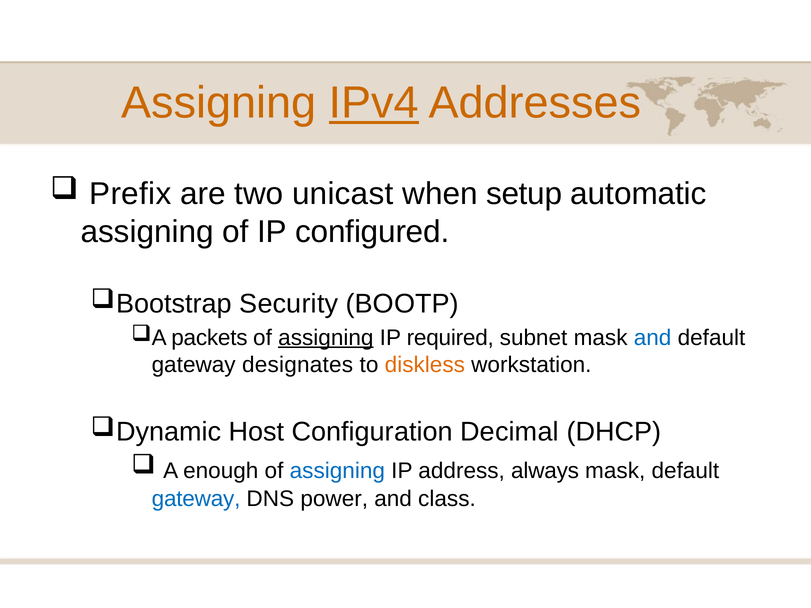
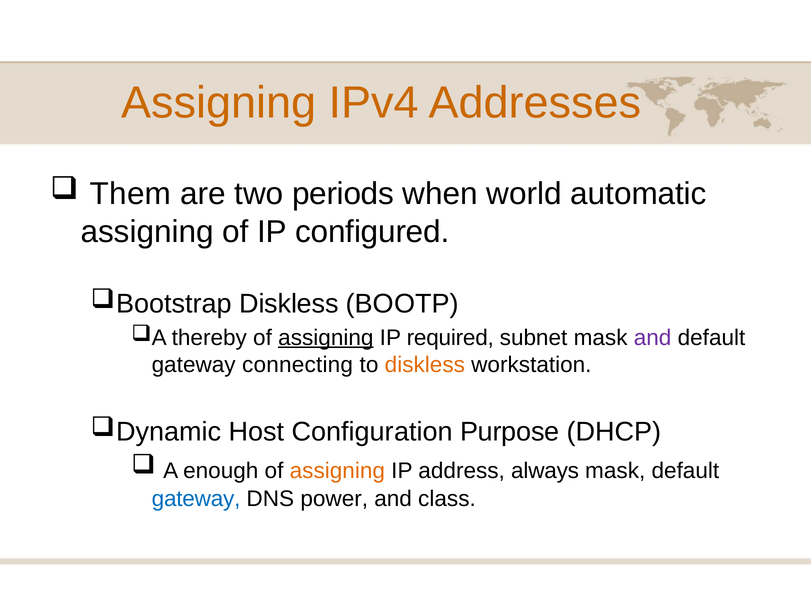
IPv4 underline: present -> none (374, 103)
Prefix: Prefix -> Them (130, 194)
unicast: unicast -> periods (343, 194)
setup: setup -> world (524, 194)
Security: Security -> Diskless (289, 304)
packets: packets -> thereby (209, 338)
and colour: blue -> purple (653, 338)
designates: designates -> connecting (298, 365)
Decimal: Decimal -> Purpose (510, 432)
assigning colour: blue -> orange (337, 471)
